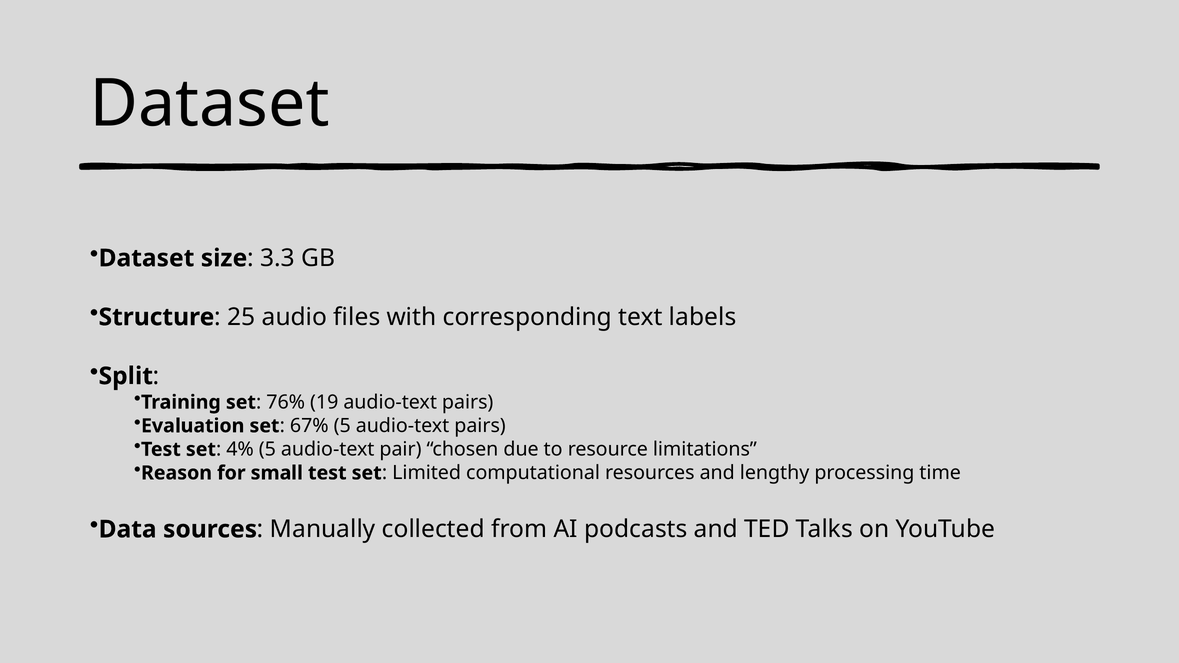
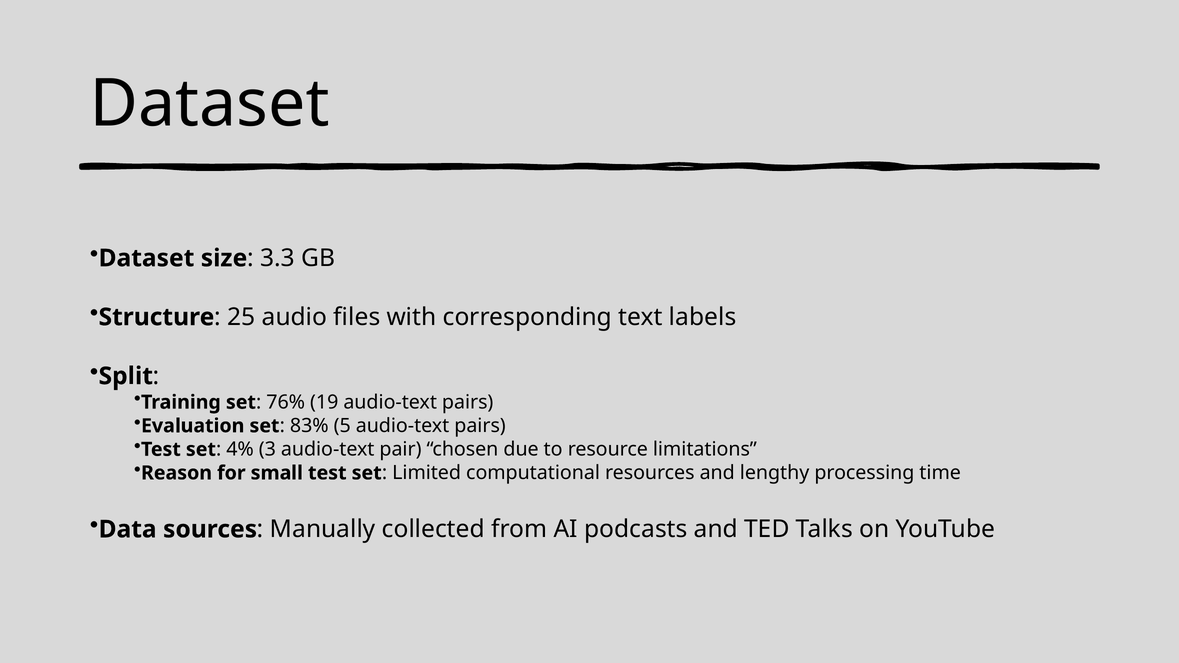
67%: 67% -> 83% (309, 426)
4% 5: 5 -> 3 (267, 449)
